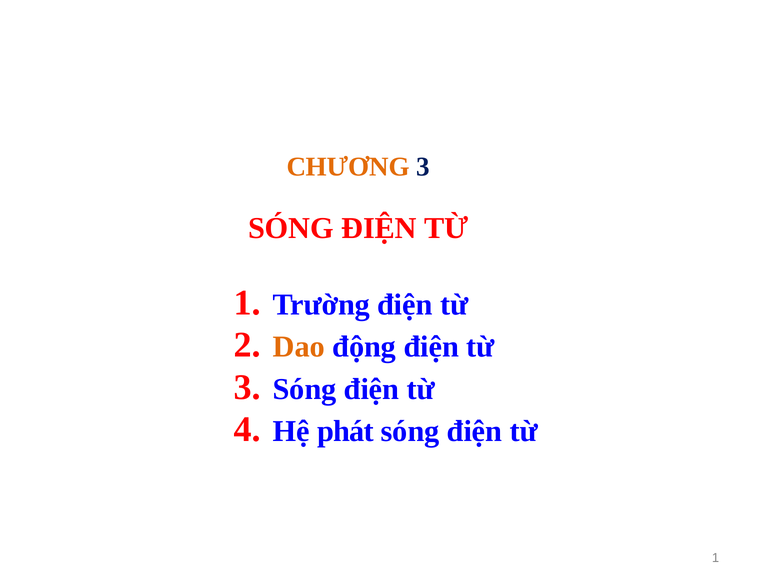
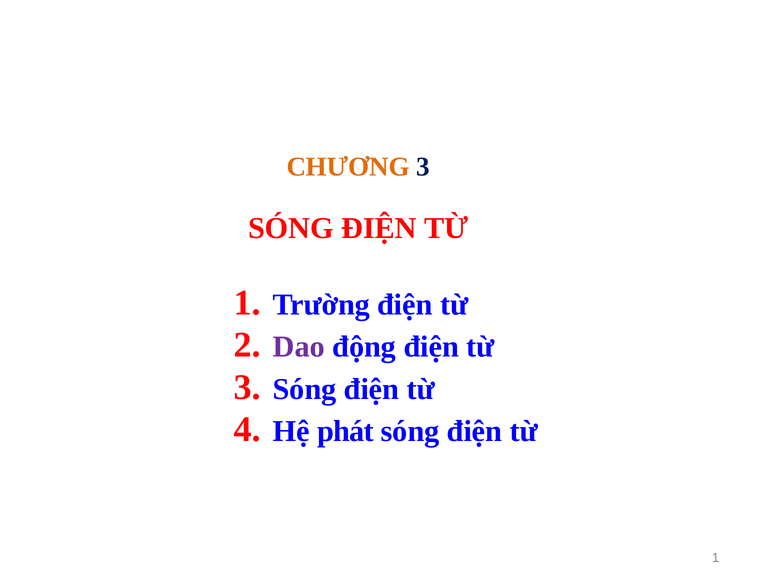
Dao colour: orange -> purple (299, 347)
